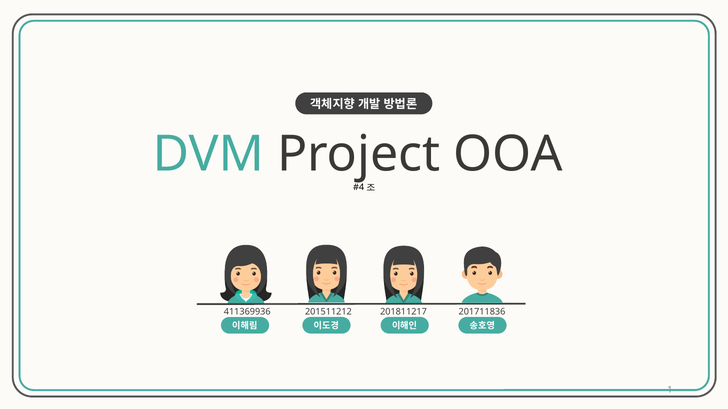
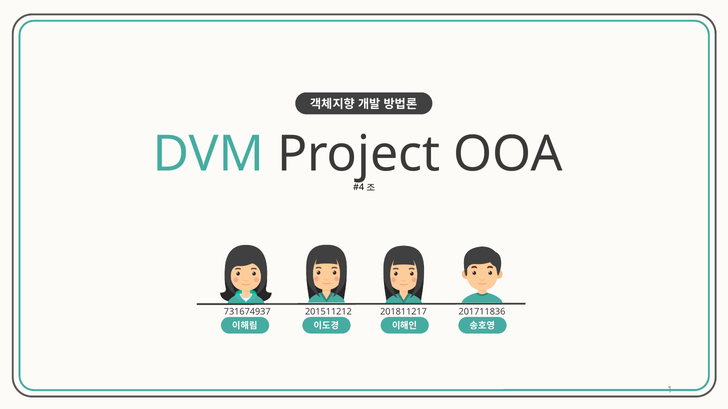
411369936: 411369936 -> 731674937 (247, 312)
